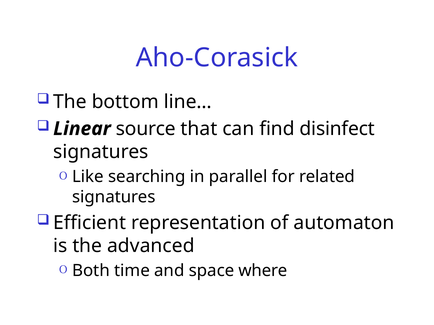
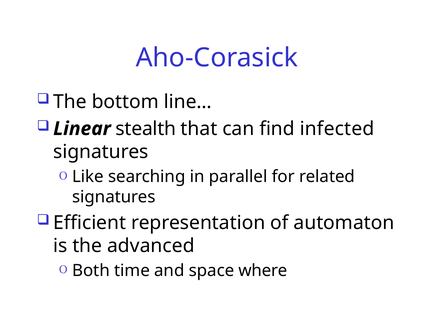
source: source -> stealth (146, 129)
disinfect: disinfect -> infected (337, 129)
